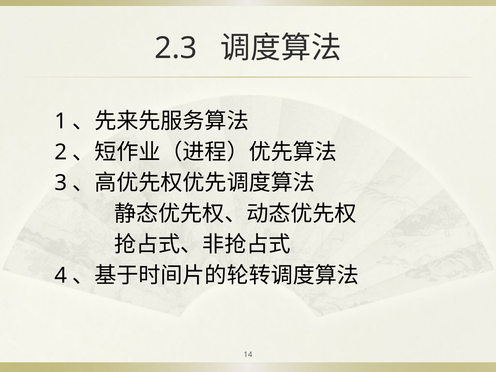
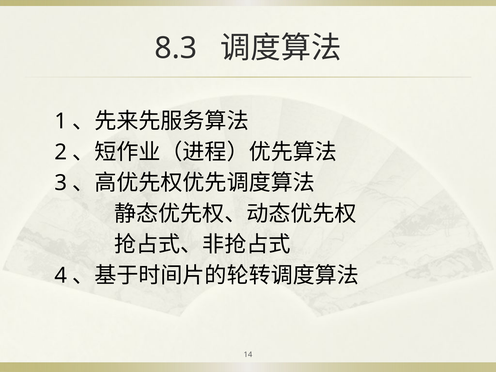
2.3: 2.3 -> 8.3 (176, 48)
